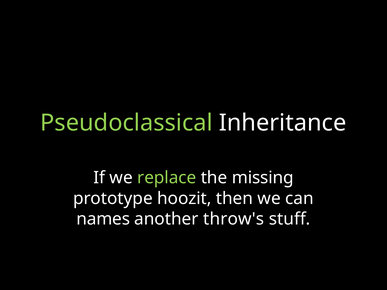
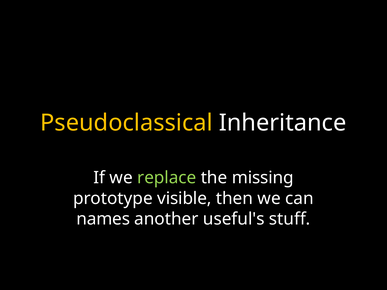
Pseudoclassical colour: light green -> yellow (126, 123)
hoozit: hoozit -> visible (184, 199)
throw's: throw's -> useful's (234, 219)
